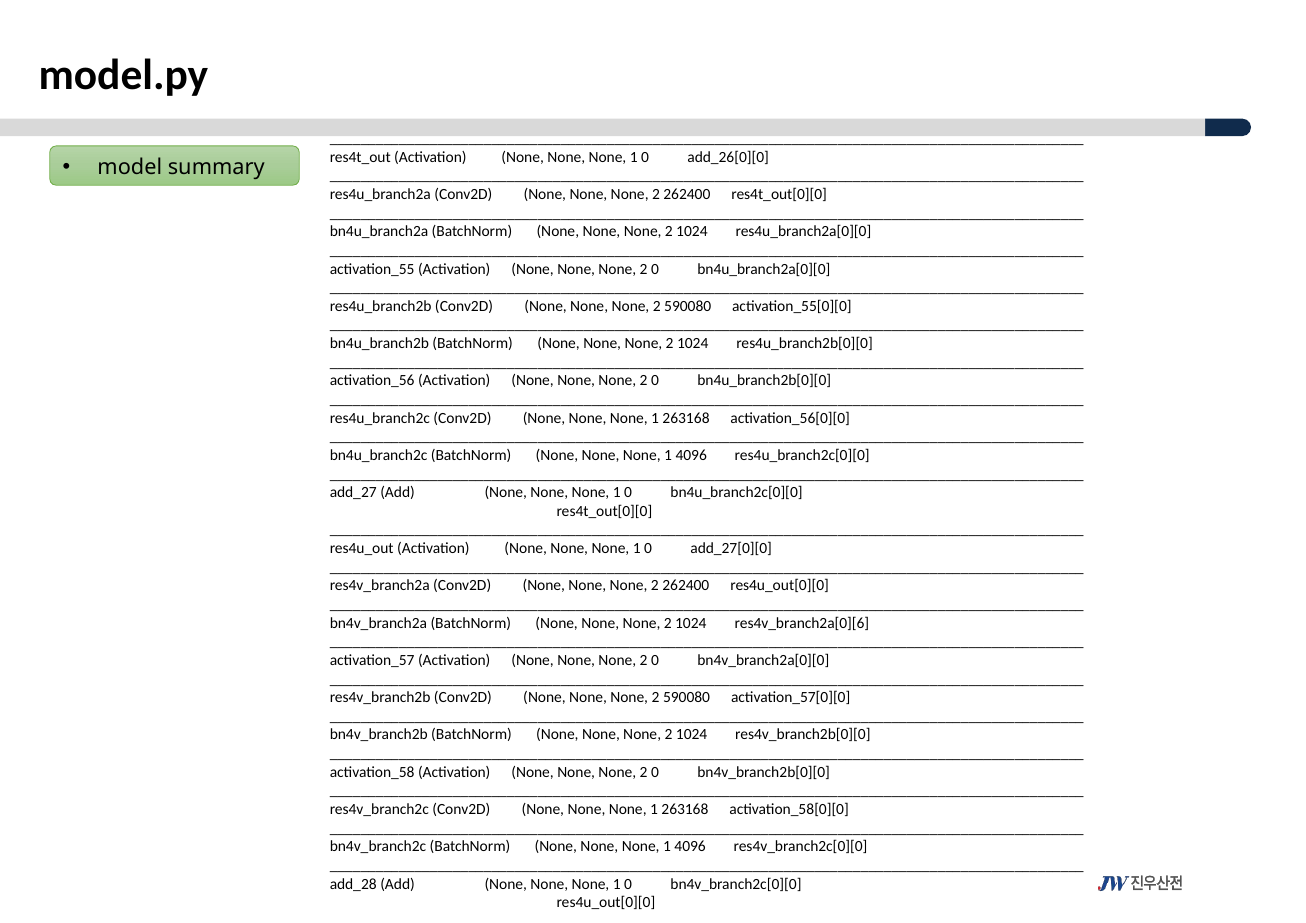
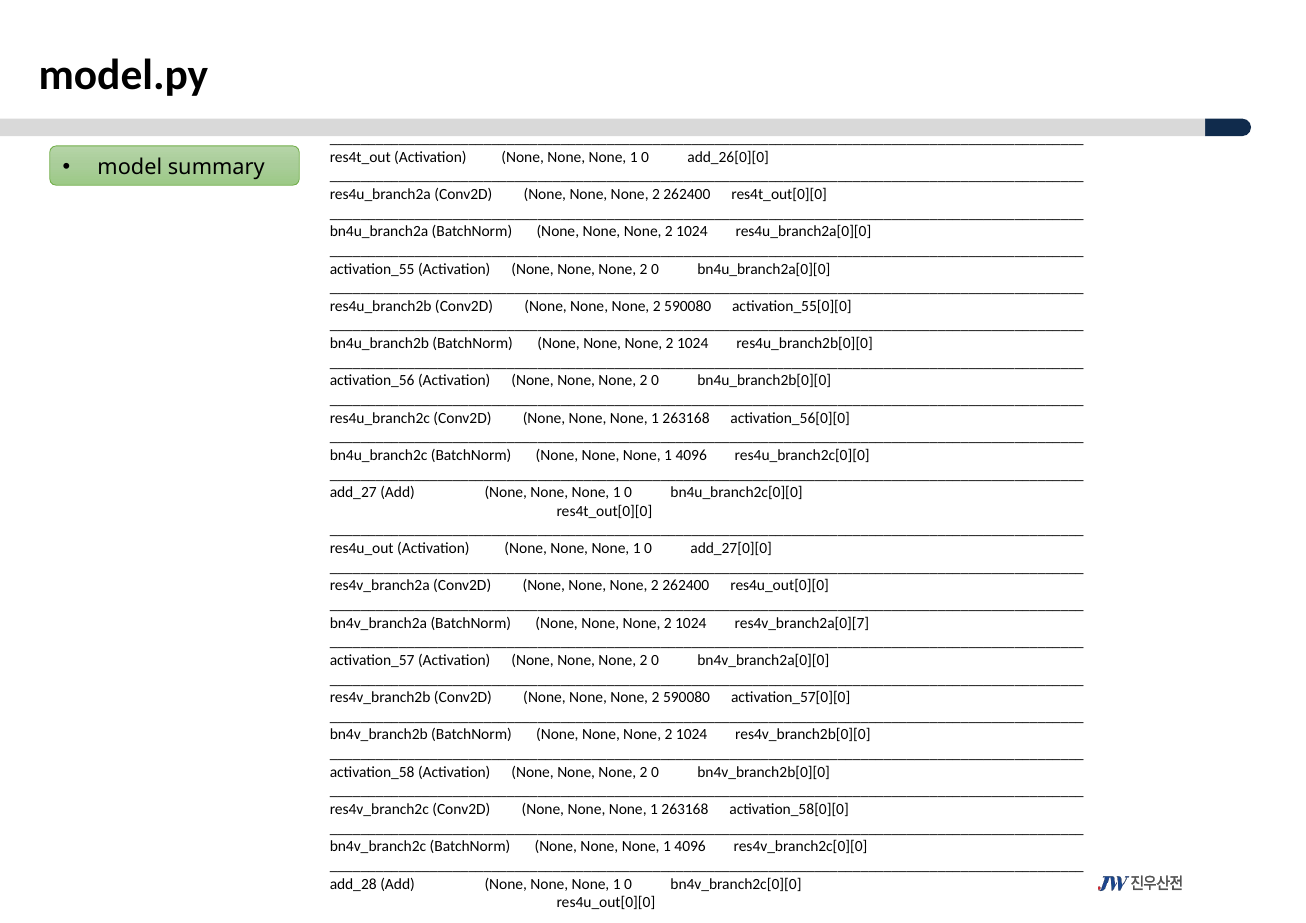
res4v_branch2a[0][6: res4v_branch2a[0][6 -> res4v_branch2a[0][7 (802, 623)
